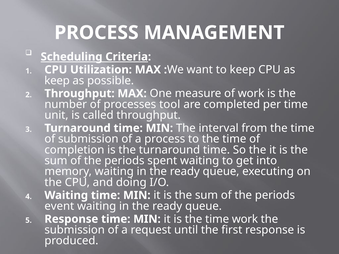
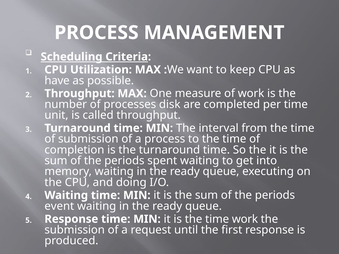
keep: keep -> have (57, 81)
tool: tool -> disk (170, 104)
